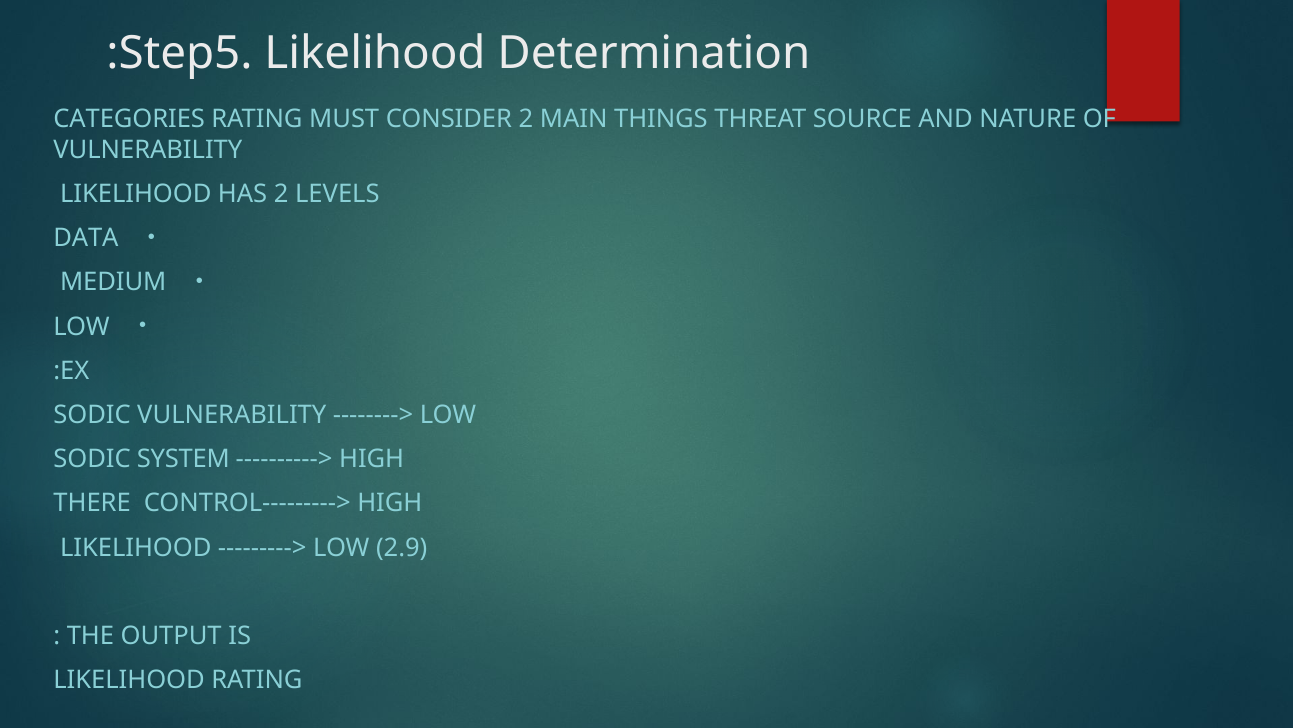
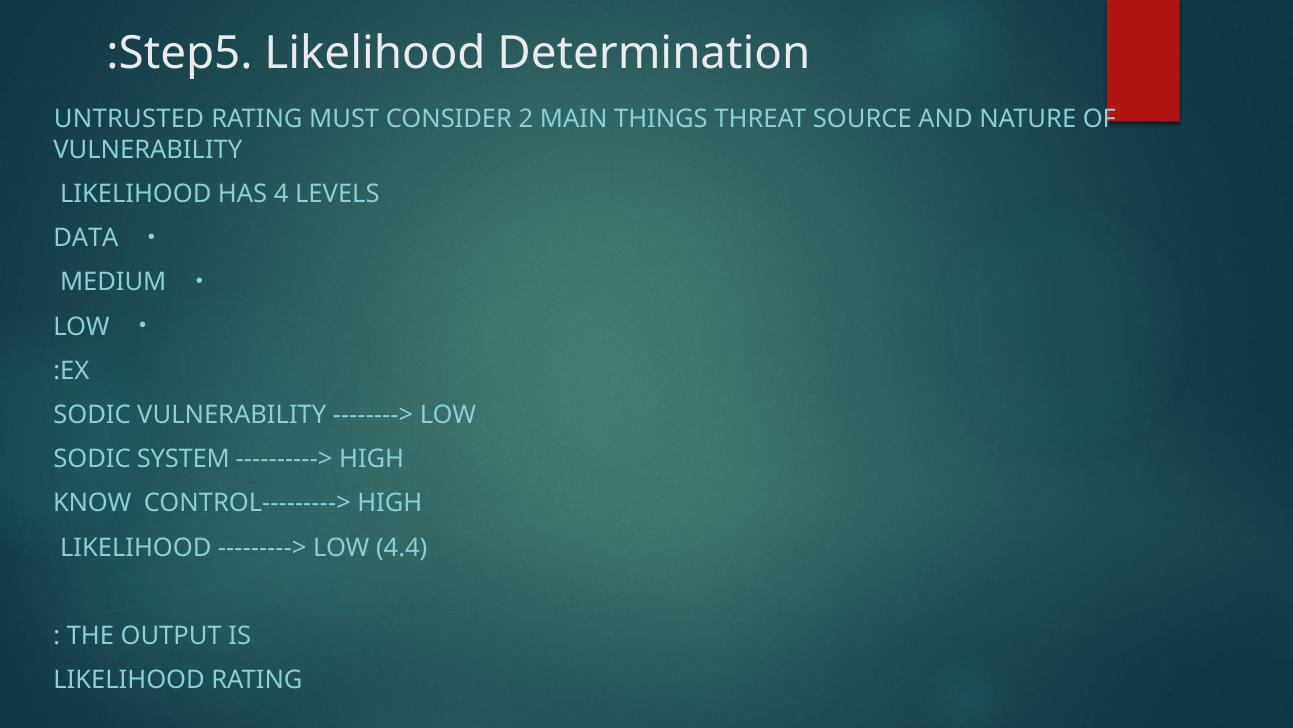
CATEGORIES: CATEGORIES -> UNTRUSTED (129, 119)
HAS 2: 2 -> 4 (281, 194)
THERE: THERE -> KNOW (92, 503)
2.9: 2.9 -> 4.4 (402, 547)
